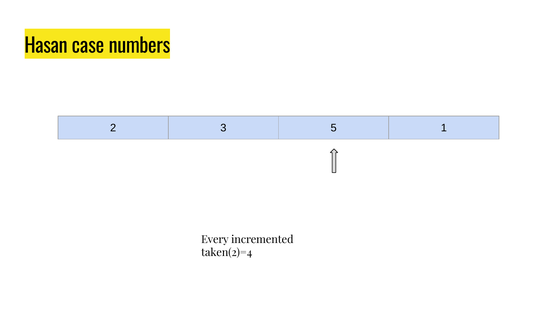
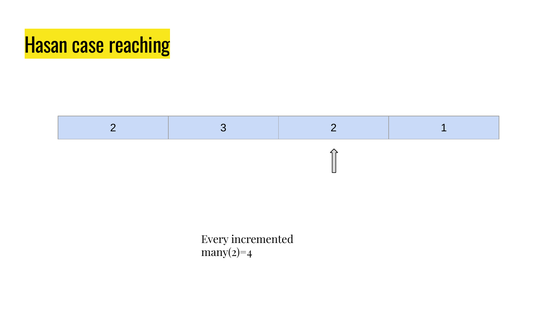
numbers: numbers -> reaching (140, 46)
3 5: 5 -> 2 (334, 128)
taken(2)=4: taken(2)=4 -> many(2)=4 (227, 253)
